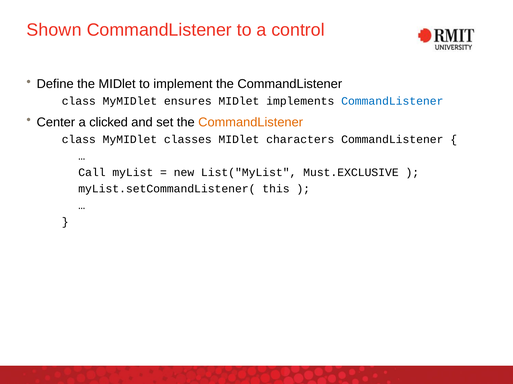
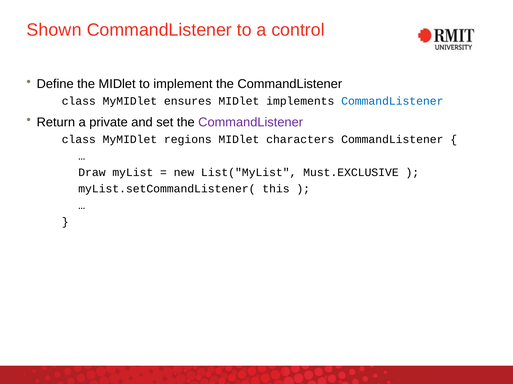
Center: Center -> Return (56, 122)
clicked: clicked -> private (109, 122)
CommandListener colour: orange -> purple (251, 122)
classes: classes -> regions (188, 140)
Call: Call -> Draw (92, 173)
